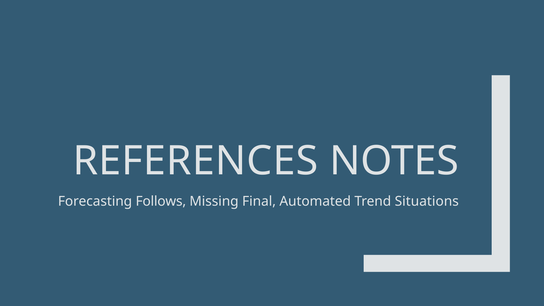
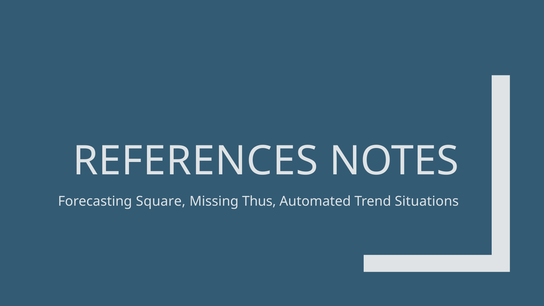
Follows: Follows -> Square (161, 201)
Final: Final -> Thus (259, 201)
